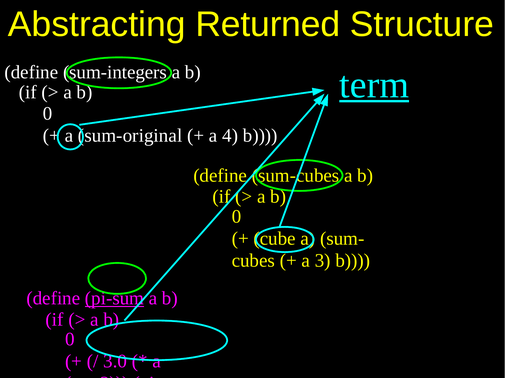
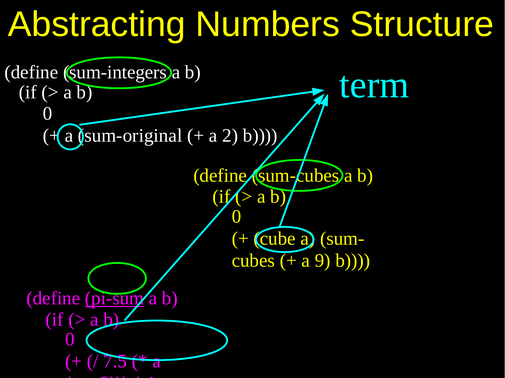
Returned: Returned -> Numbers (268, 24)
term underline: present -> none (374, 85)
4: 4 -> 2 (230, 136)
3: 3 -> 9 (323, 261)
3.0: 3.0 -> 7.5 (115, 362)
